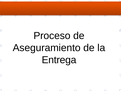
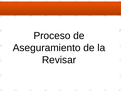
Entrega: Entrega -> Revisar (59, 60)
